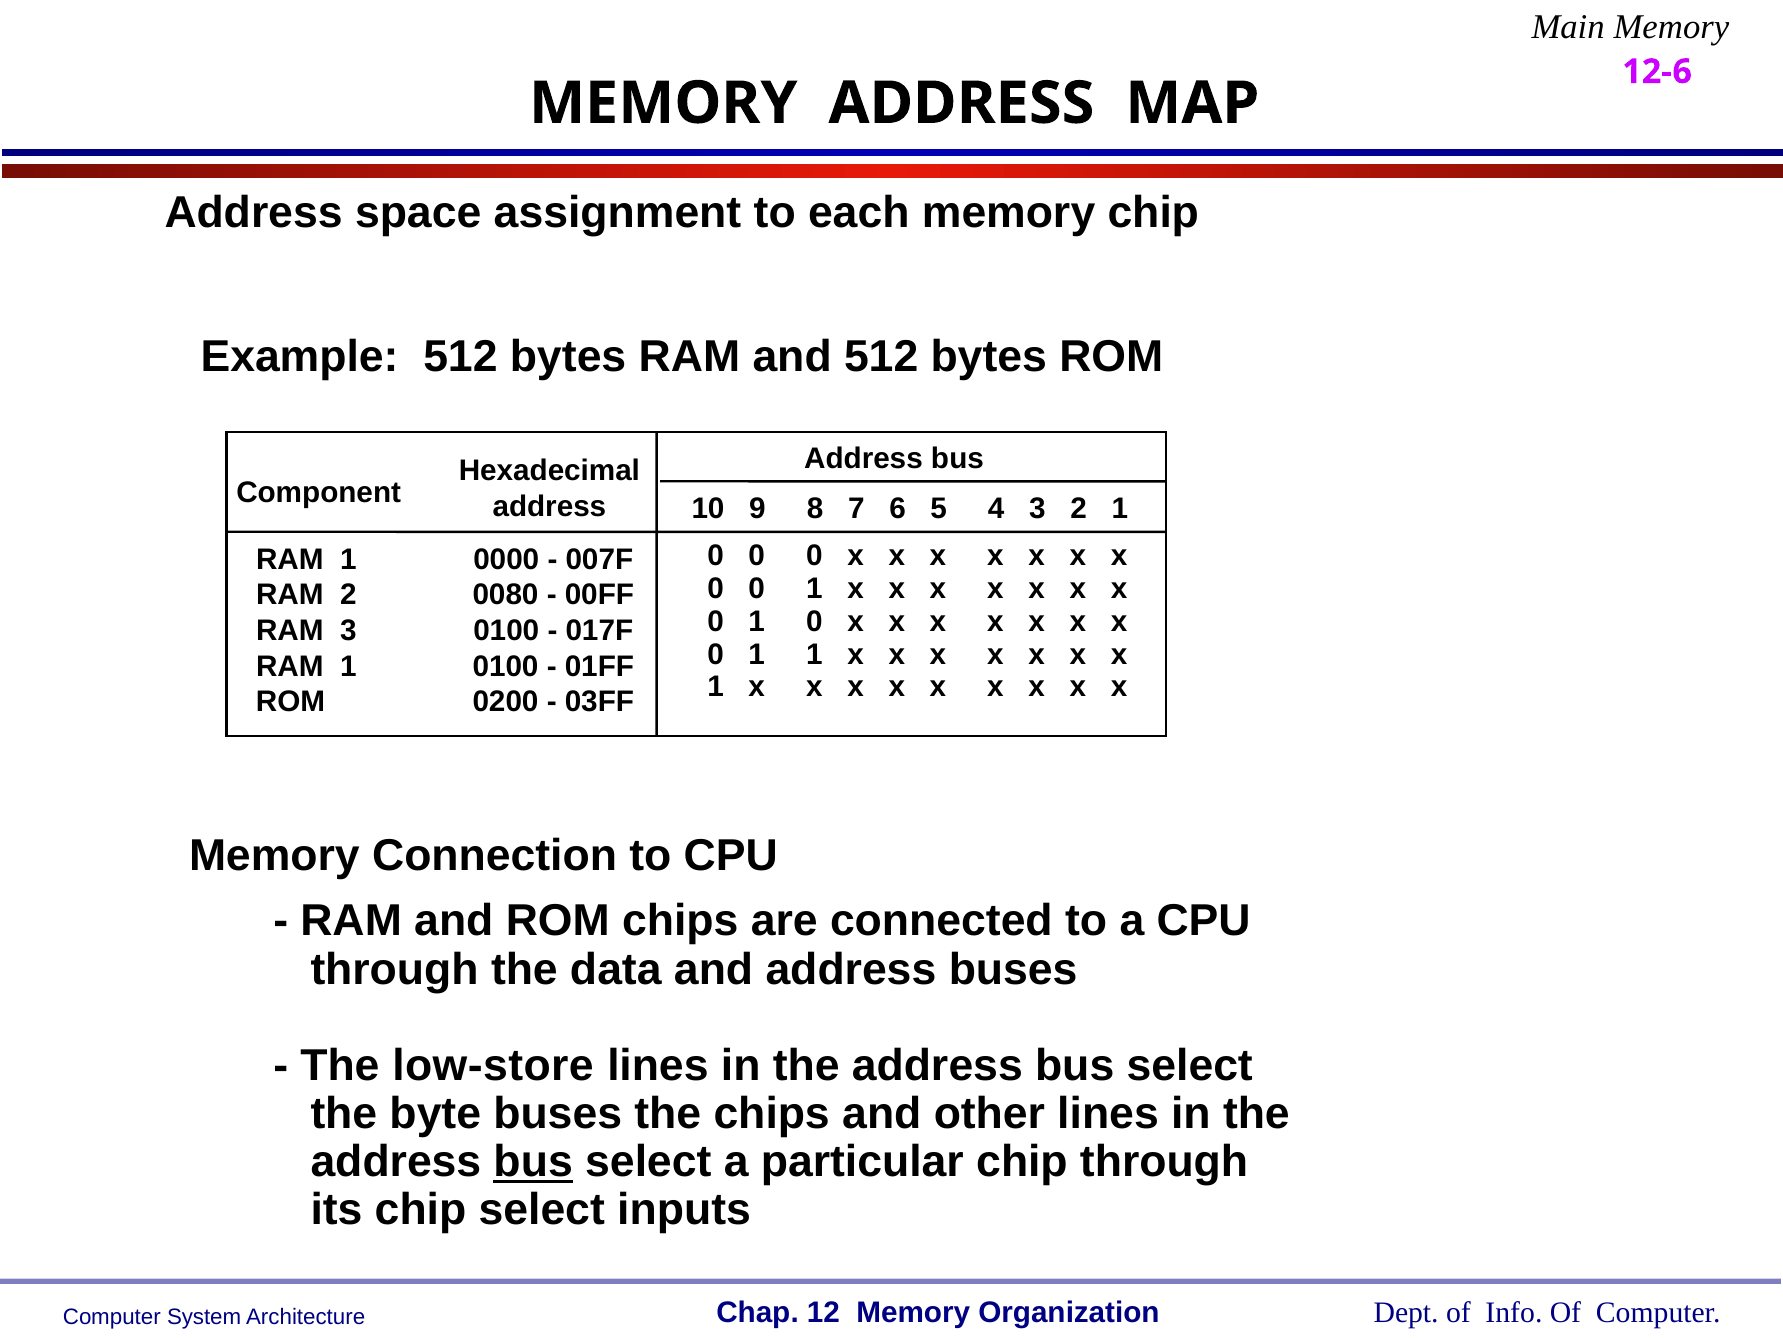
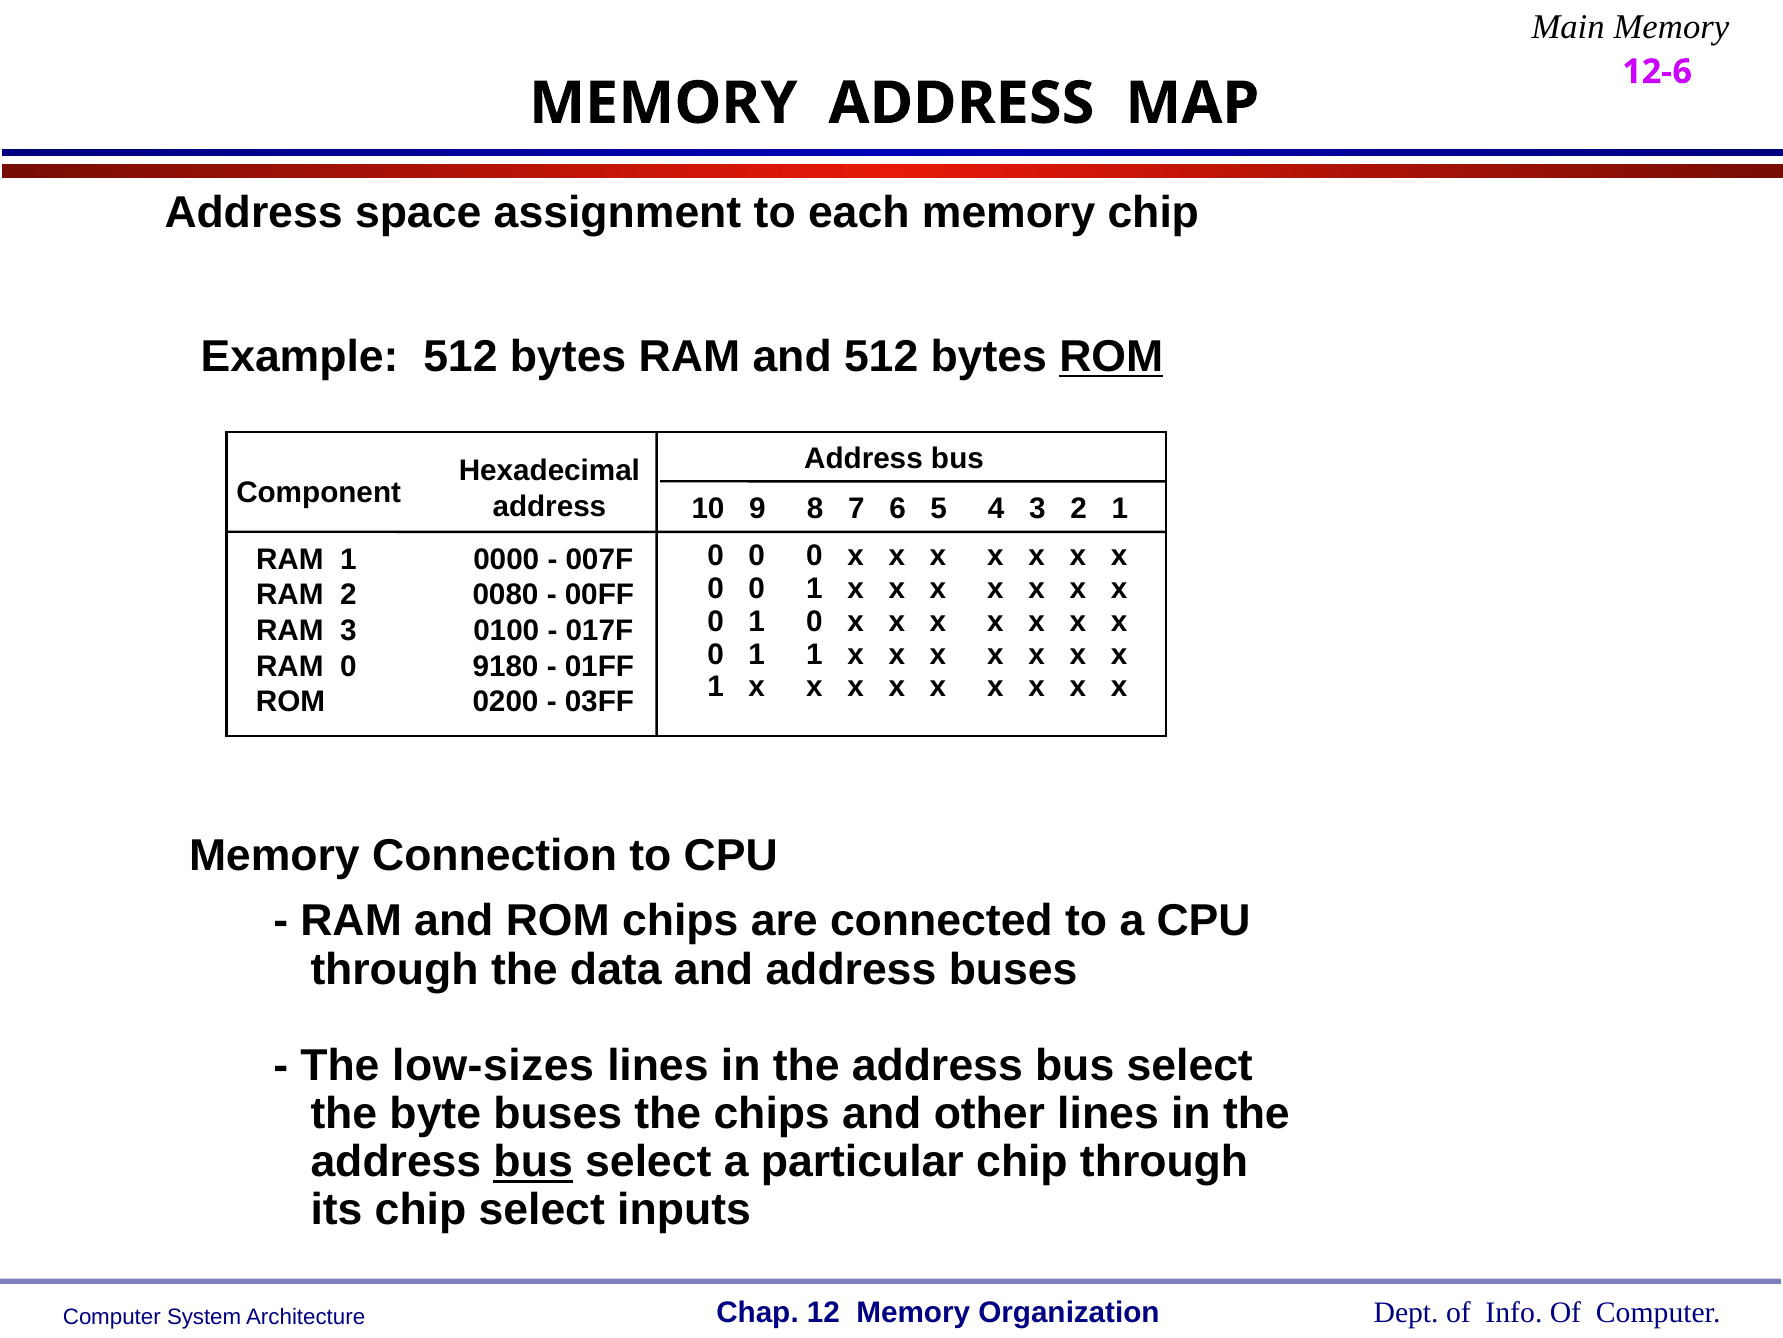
ROM underline: none -> present (1111, 357)
1: 1 -> 0 (348, 666)
0100: 0100 -> 9180 (506, 666)
low-store: low-store -> low-sizes (493, 1065)
